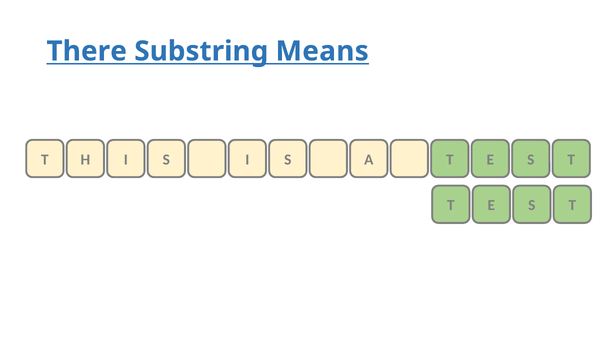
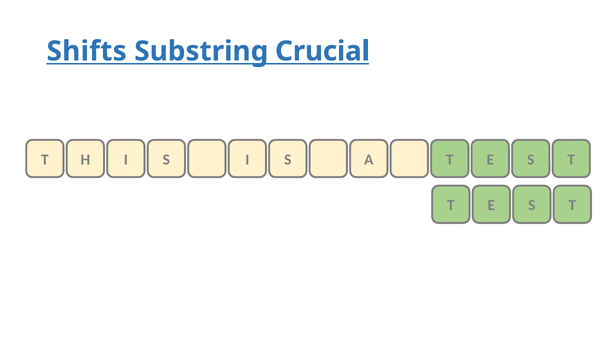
There: There -> Shifts (87, 51)
Means: Means -> Crucial (322, 51)
